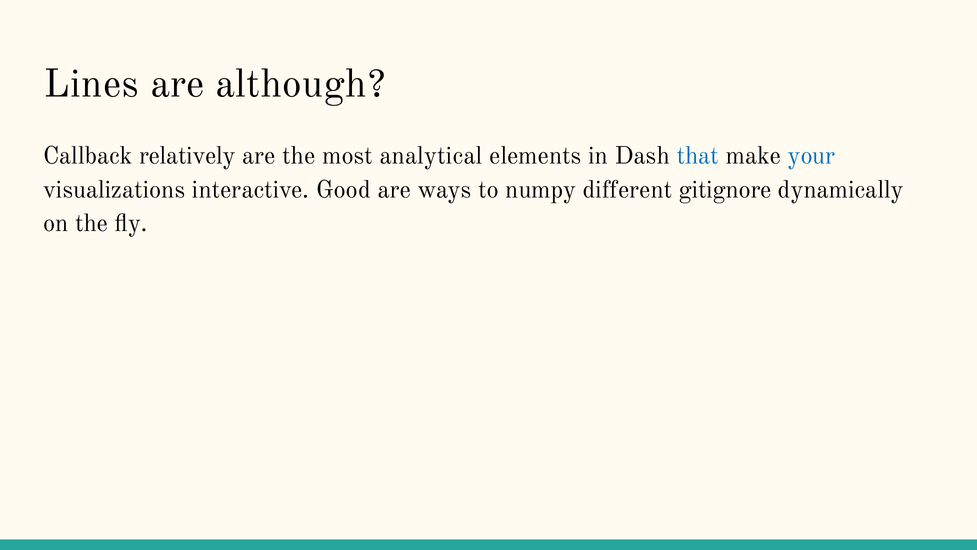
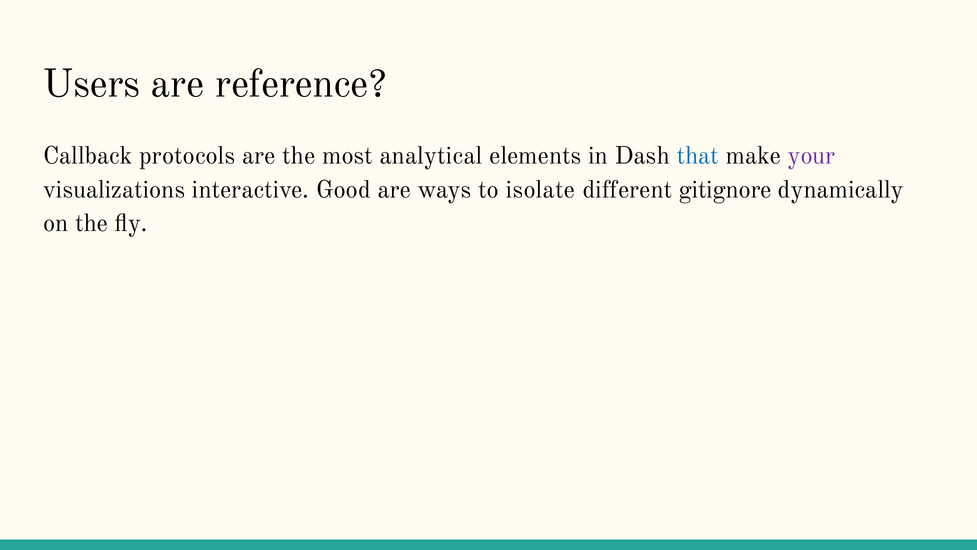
Lines: Lines -> Users (92, 84)
although: although -> reference (301, 84)
relatively: relatively -> protocols (187, 156)
your colour: blue -> purple (812, 156)
numpy: numpy -> isolate (541, 189)
